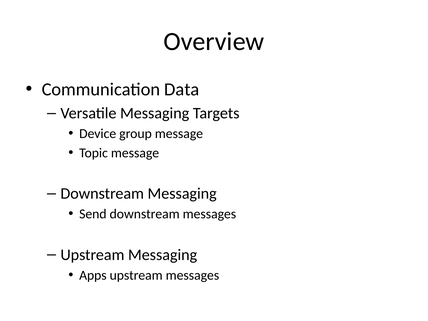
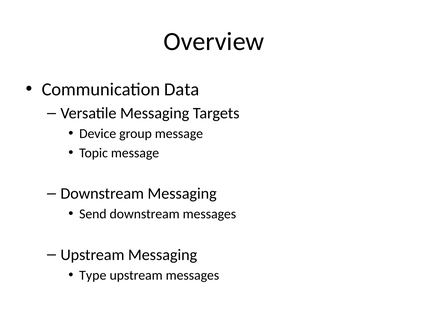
Apps: Apps -> Type (93, 275)
